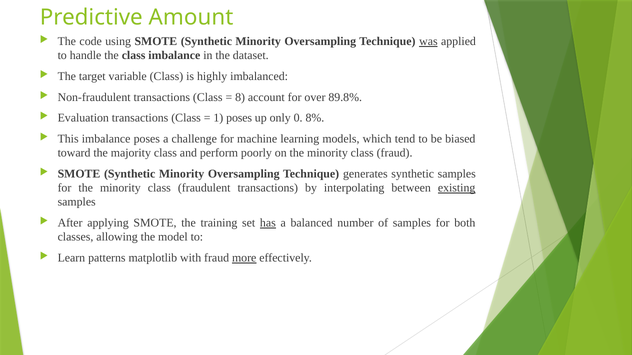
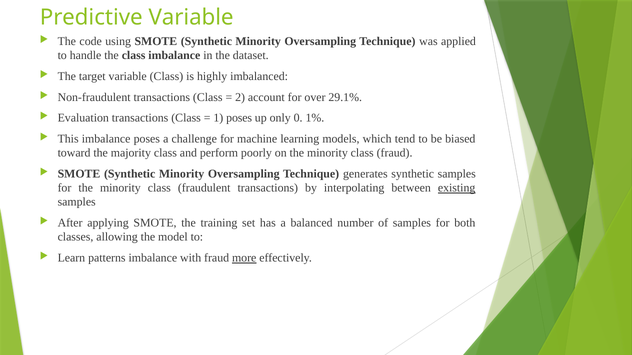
Predictive Amount: Amount -> Variable (191, 17)
was underline: present -> none (428, 41)
8: 8 -> 2 (240, 97)
89.8%: 89.8% -> 29.1% (345, 97)
8%: 8% -> 1% (315, 118)
has underline: present -> none (268, 223)
patterns matplotlib: matplotlib -> imbalance (153, 258)
